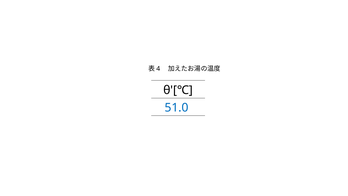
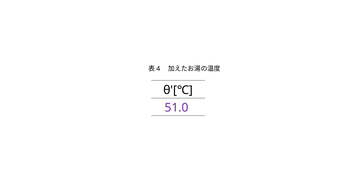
51.0 colour: blue -> purple (177, 108)
